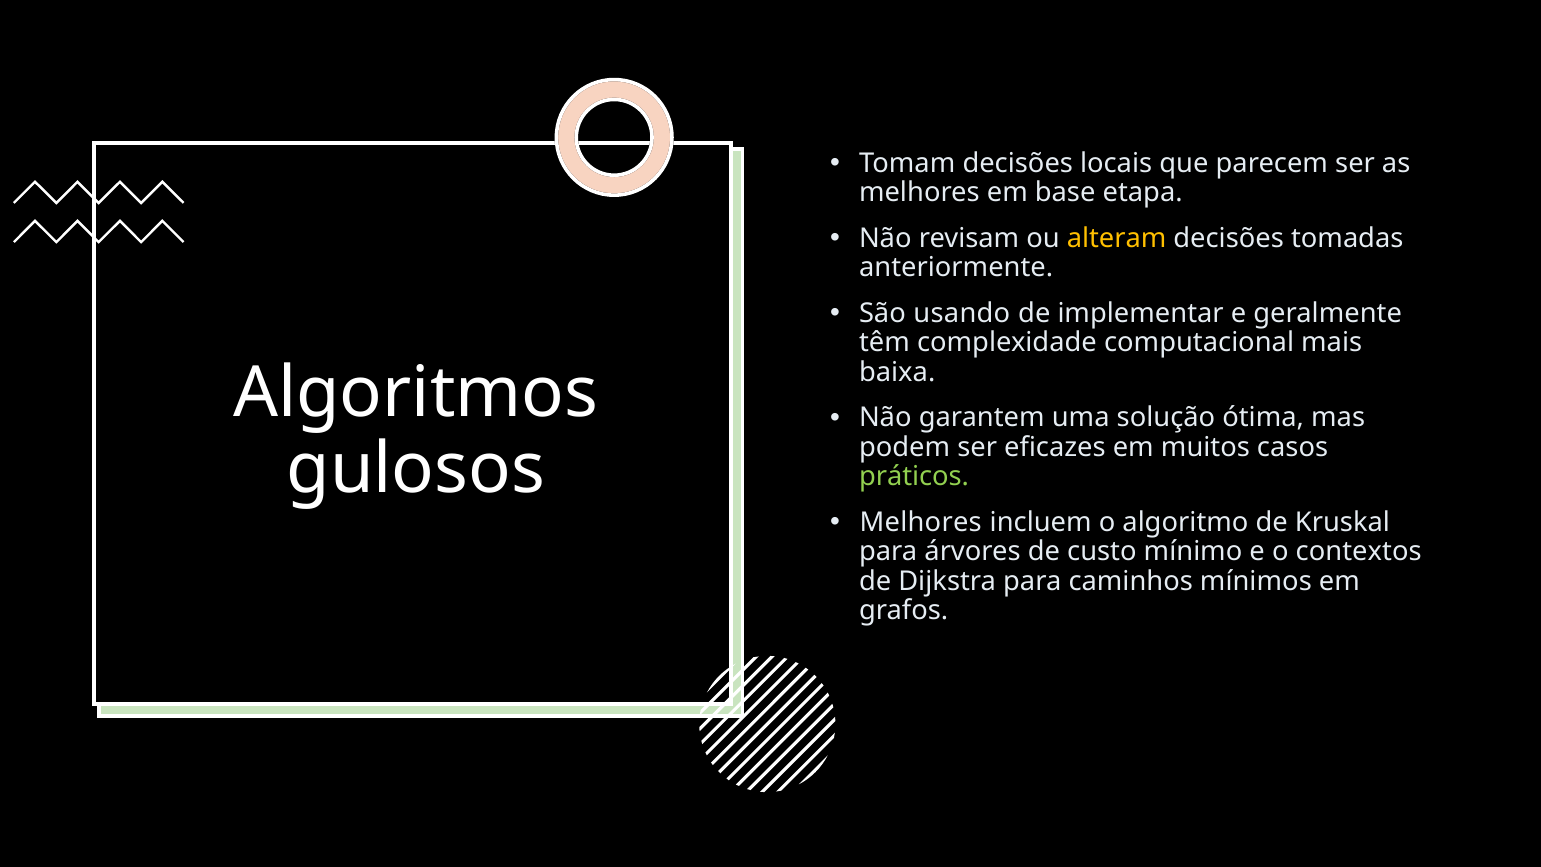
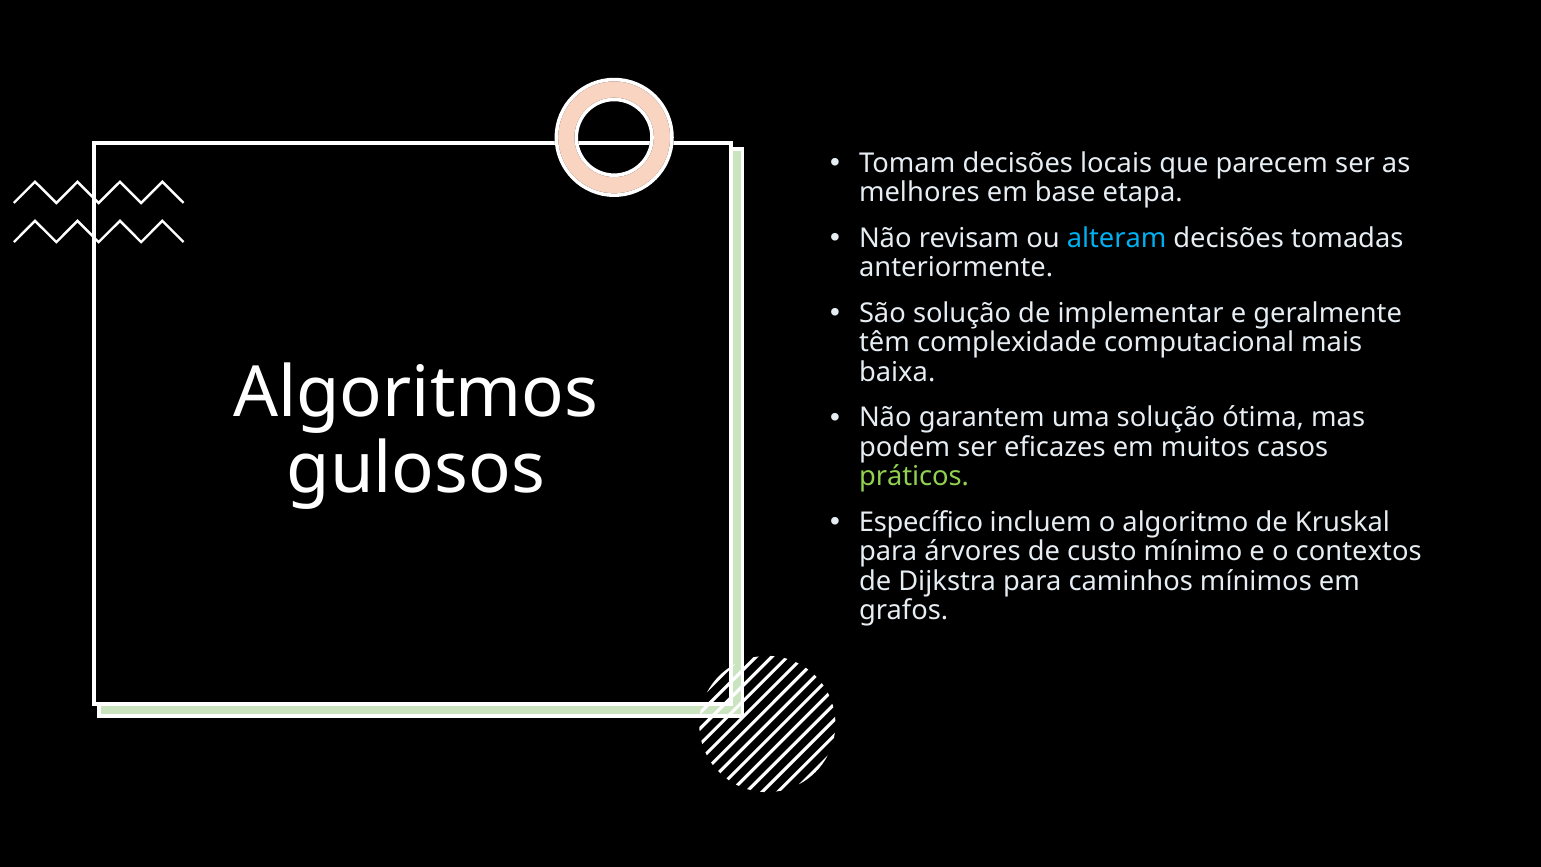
alteram colour: yellow -> light blue (1117, 238)
São usando: usando -> solução (962, 313)
Melhores: Melhores -> Específico (921, 522)
